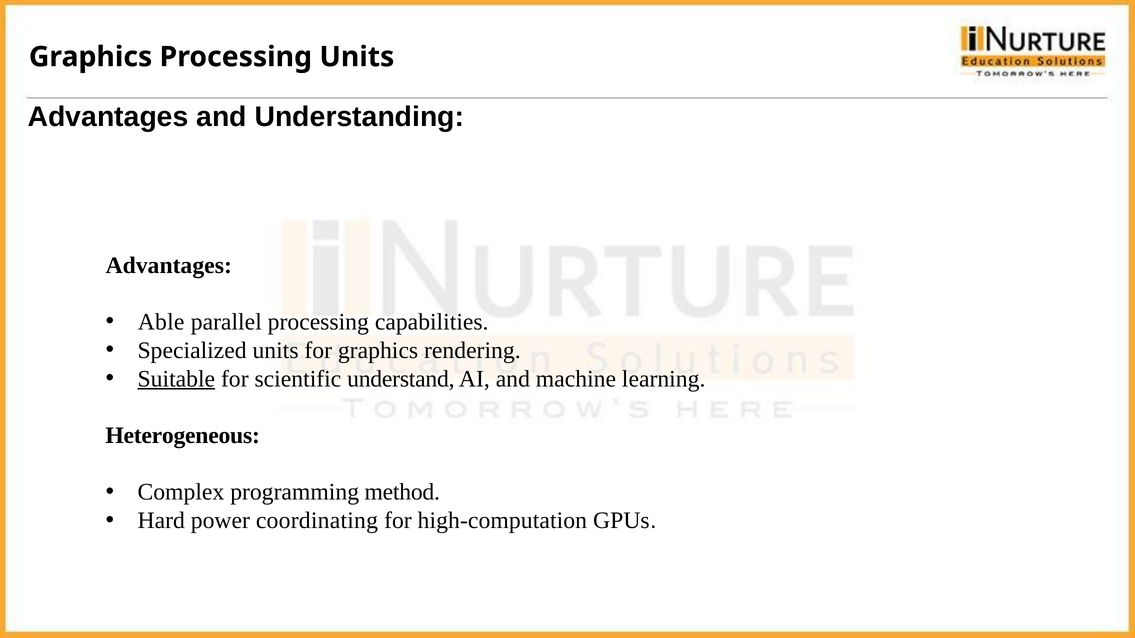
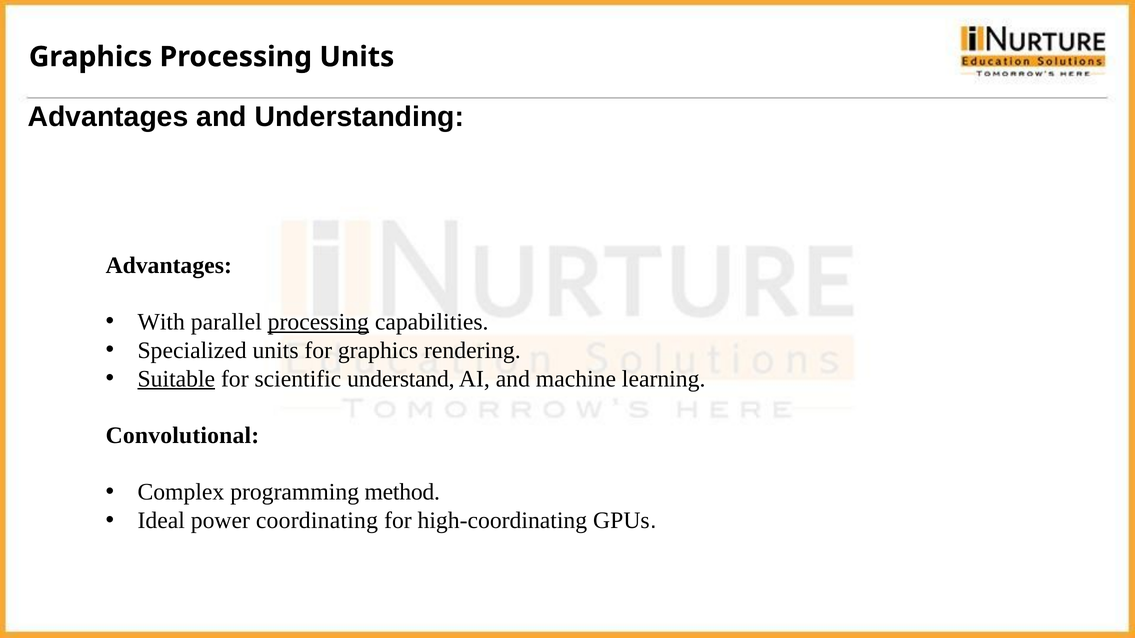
Able: Able -> With (161, 322)
processing underline: none -> present (318, 322)
Heterogeneous: Heterogeneous -> Convolutional (182, 436)
Hard: Hard -> Ideal (161, 521)
high-computation: high-computation -> high-coordinating (502, 521)
